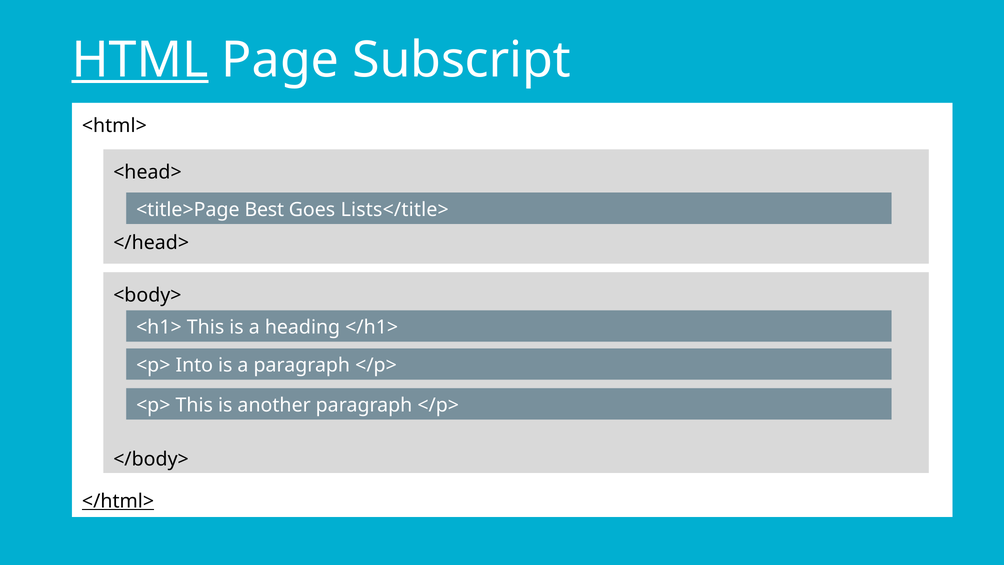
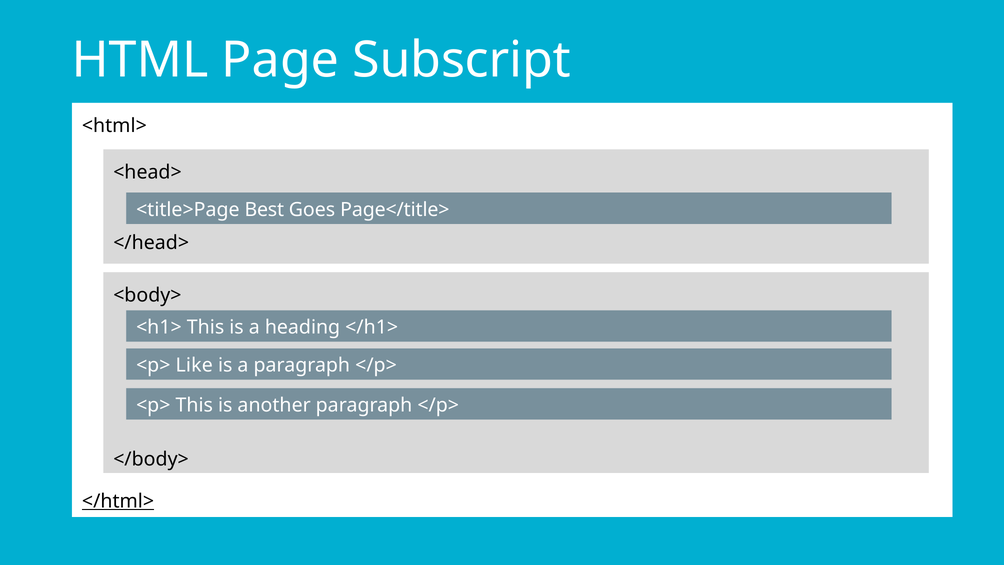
HTML underline: present -> none (140, 60)
Lists</title>: Lists</title> -> Page</title> (395, 210)
Into: Into -> Like (194, 365)
